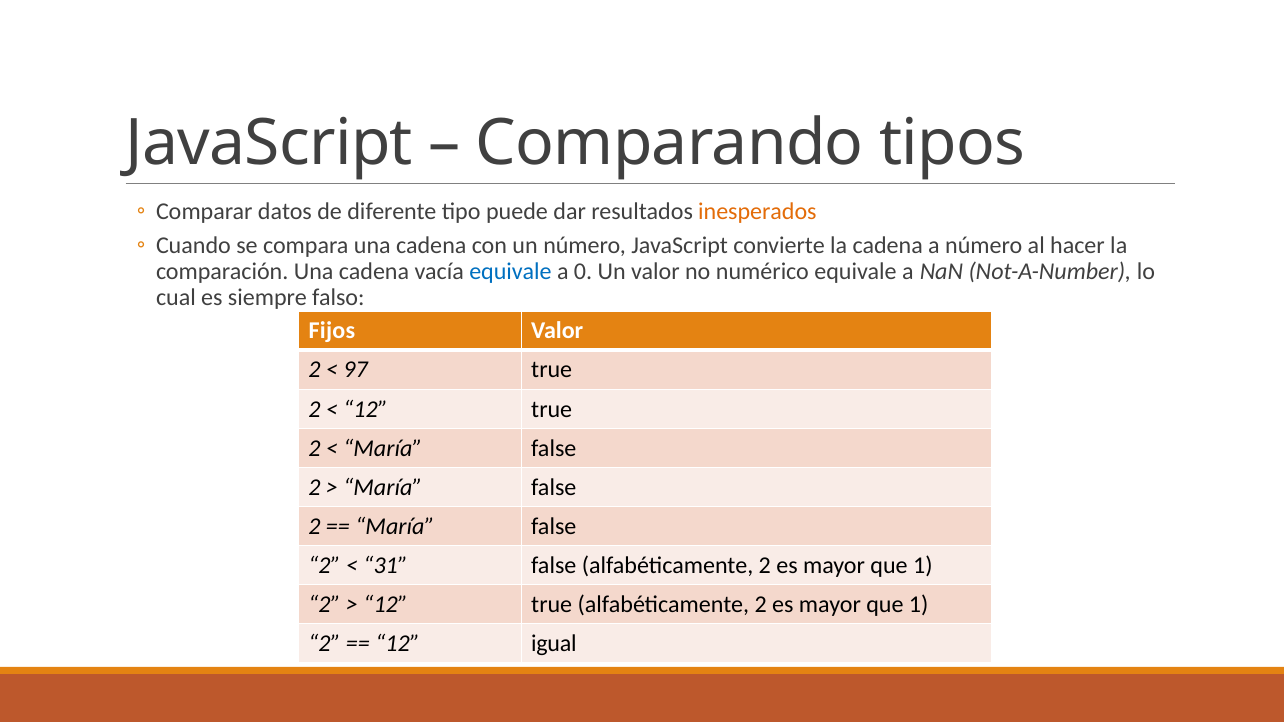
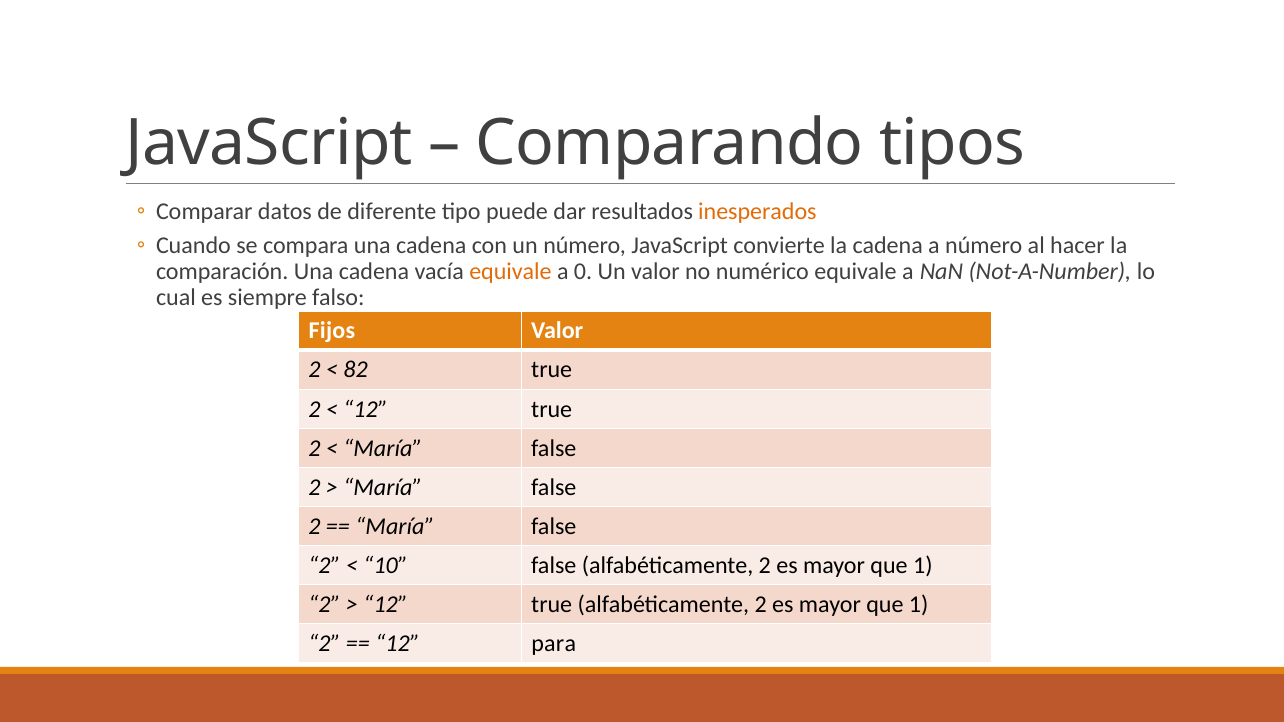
equivale colour: blue -> orange (510, 272)
97: 97 -> 82 (356, 370)
31: 31 -> 10 (386, 565)
igual: igual -> para (554, 644)
